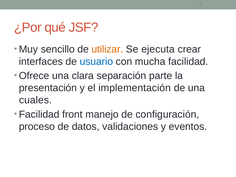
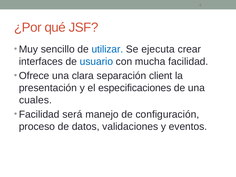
utilizar colour: orange -> blue (107, 49)
parte: parte -> client (161, 76)
implementación: implementación -> especificaciones (135, 88)
front: front -> será (72, 114)
